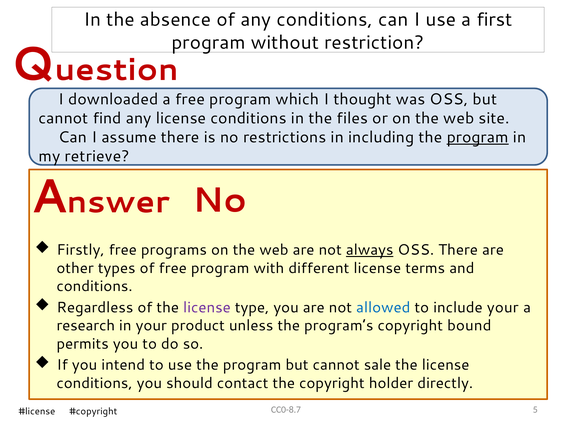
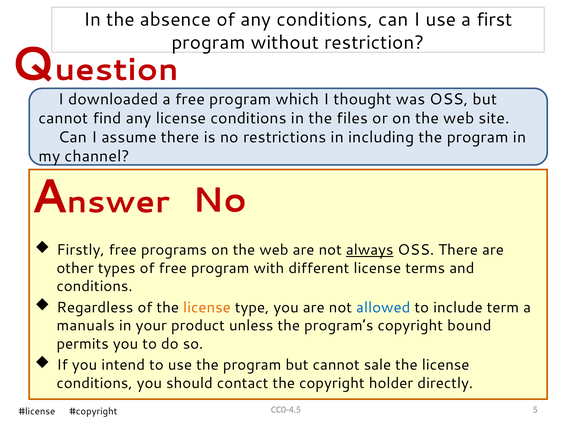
program underline: present -> none (478, 137)
retrieve: retrieve -> channel (97, 156)
license colour: purple -> orange (207, 307)
include your: your -> term (503, 307)
research: research -> manuals (86, 326)
CC0-8.7: CC0-8.7 -> CC0-4.5 (286, 410)
